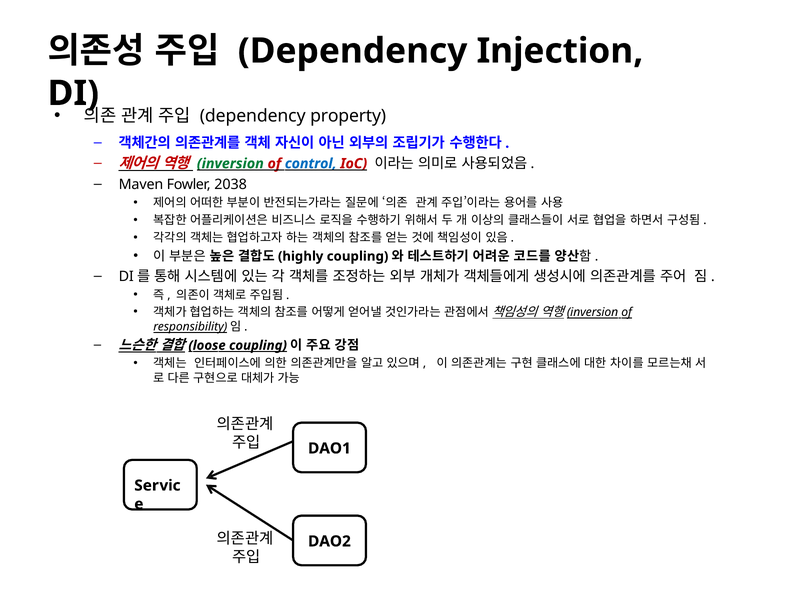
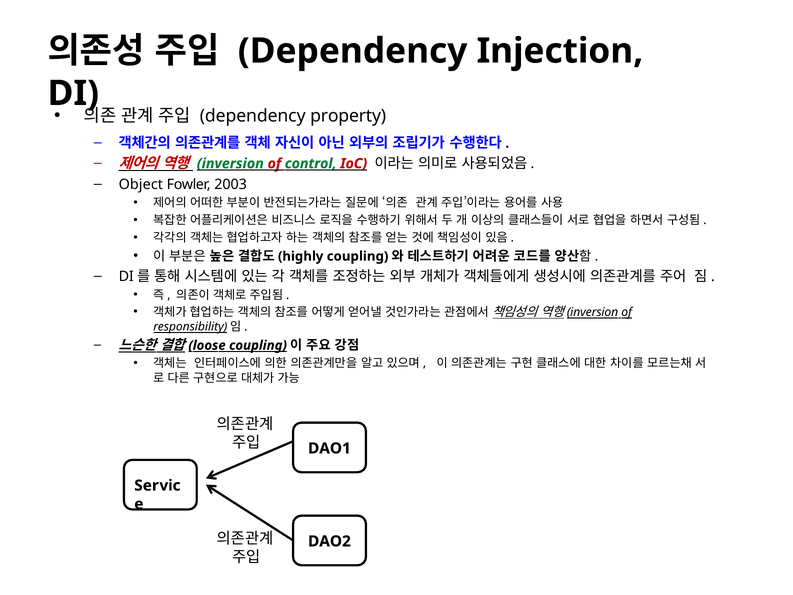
control colour: blue -> green (311, 164)
Maven: Maven -> Object (141, 184)
2038: 2038 -> 2003 (231, 184)
